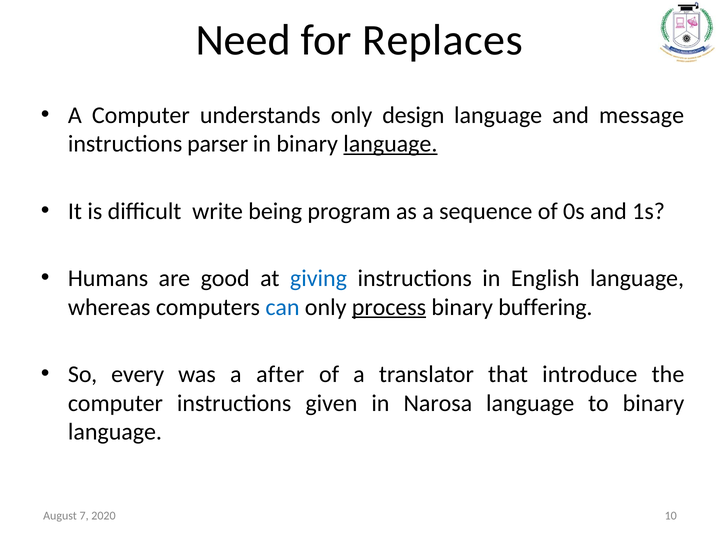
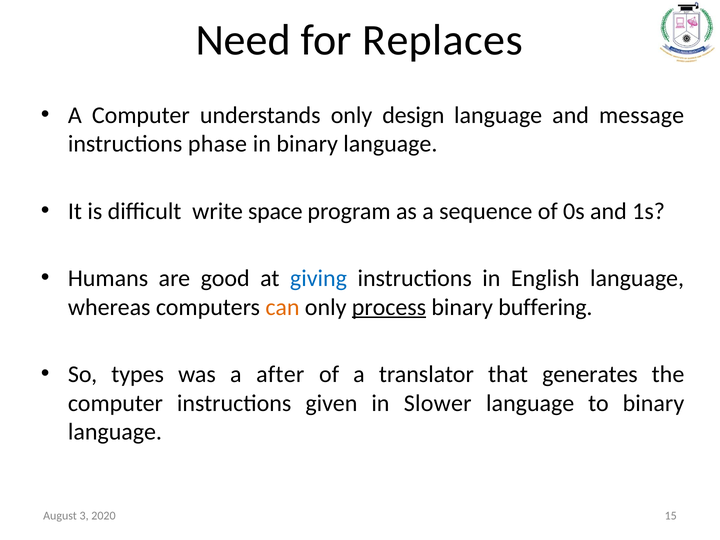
parser: parser -> phase (217, 144)
language underline: present -> none (390, 144)
being: being -> space (275, 211)
can colour: blue -> orange (282, 307)
every: every -> types (138, 374)
introduce: introduce -> generates (590, 374)
Narosa: Narosa -> Slower (438, 403)
7: 7 -> 3 (84, 516)
10: 10 -> 15 (671, 516)
